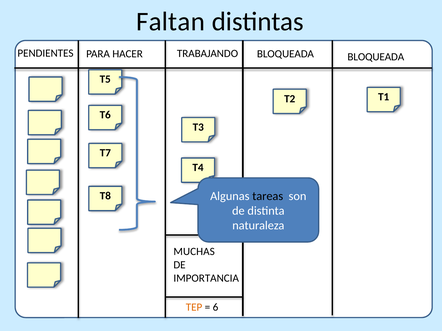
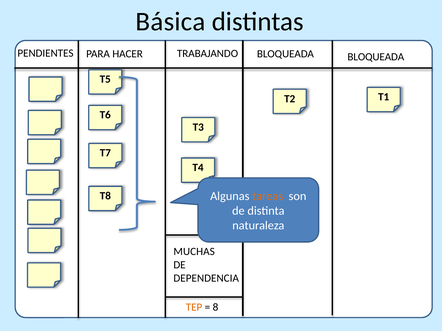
Faltan: Faltan -> Básica (171, 22)
tareas colour: black -> orange (268, 196)
IMPORTANCIA: IMPORTANCIA -> DEPENDENCIA (206, 278)
6: 6 -> 8 (216, 308)
